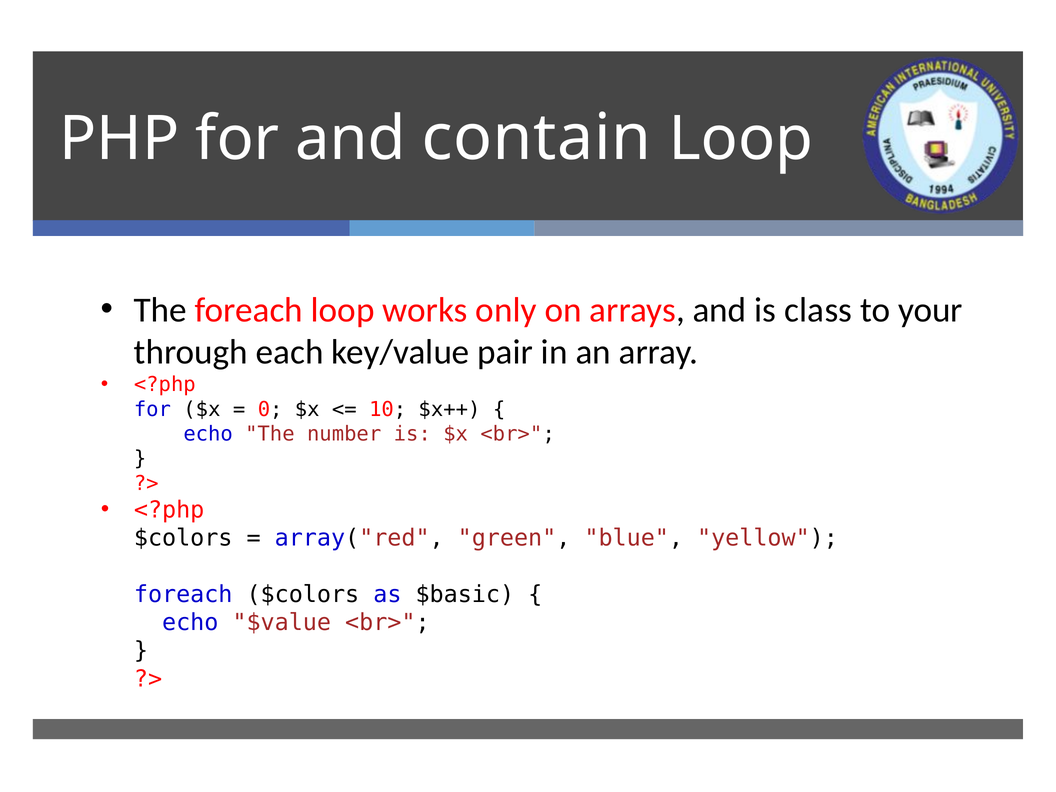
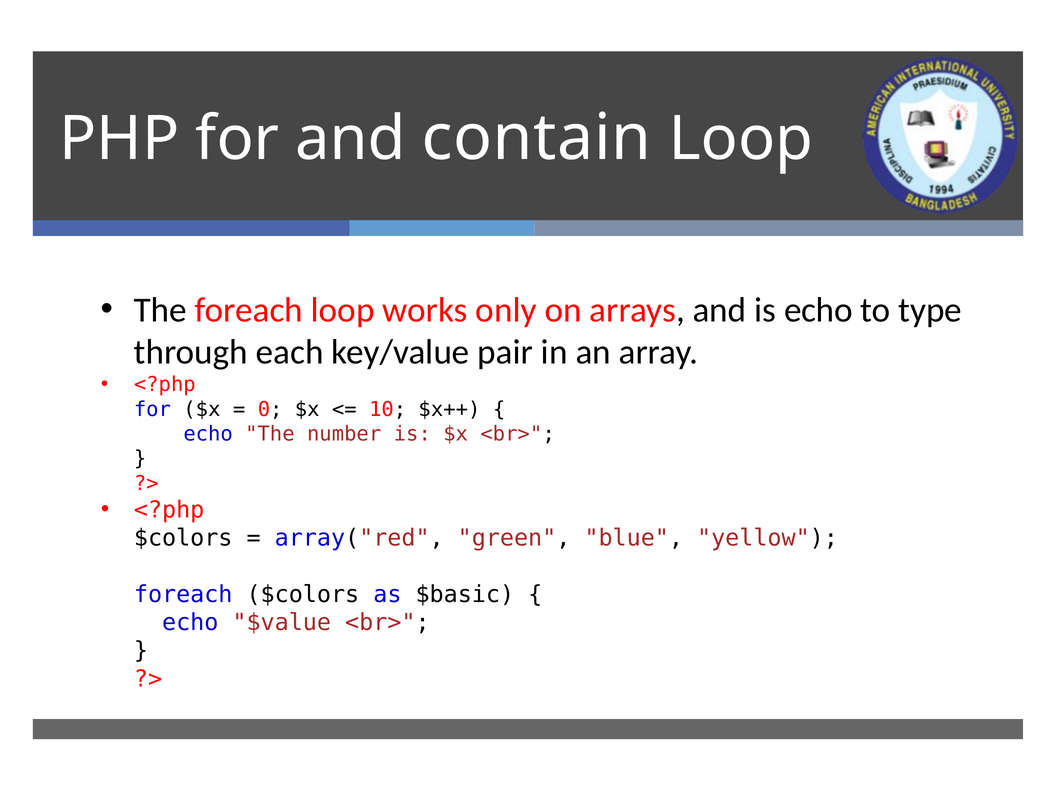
is class: class -> echo (818, 310)
your: your -> type (930, 310)
